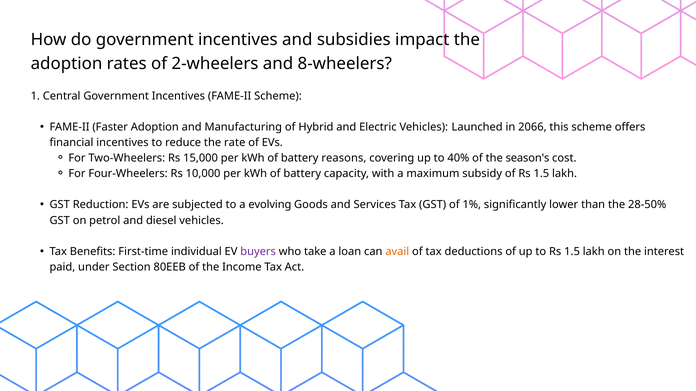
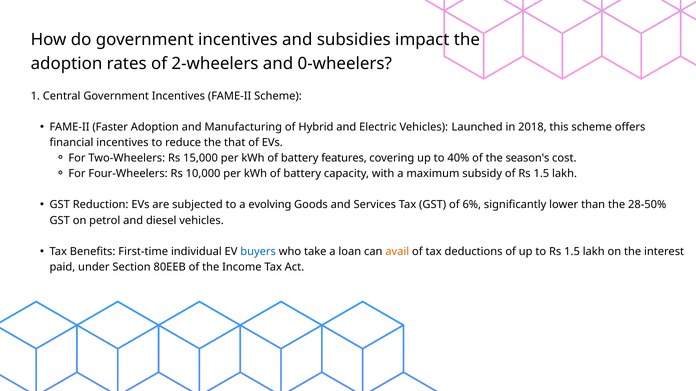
8-wheelers: 8-wheelers -> 0-wheelers (345, 64)
2066: 2066 -> 2018 (532, 127)
rate: rate -> that (235, 143)
reasons: reasons -> features (344, 158)
1%: 1% -> 6% (472, 205)
buyers colour: purple -> blue (258, 252)
